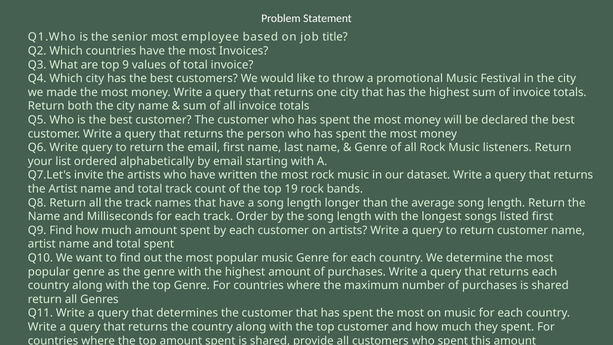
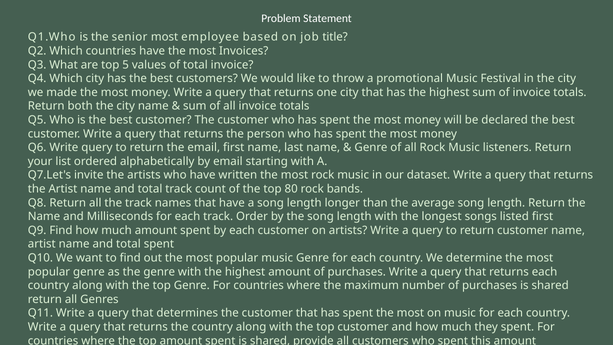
9: 9 -> 5 (126, 65)
19: 19 -> 80 (291, 189)
